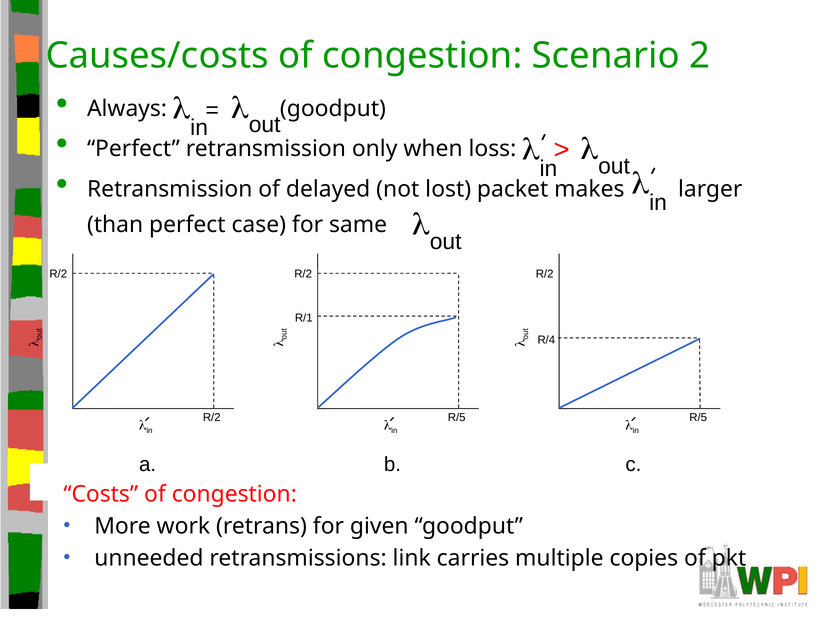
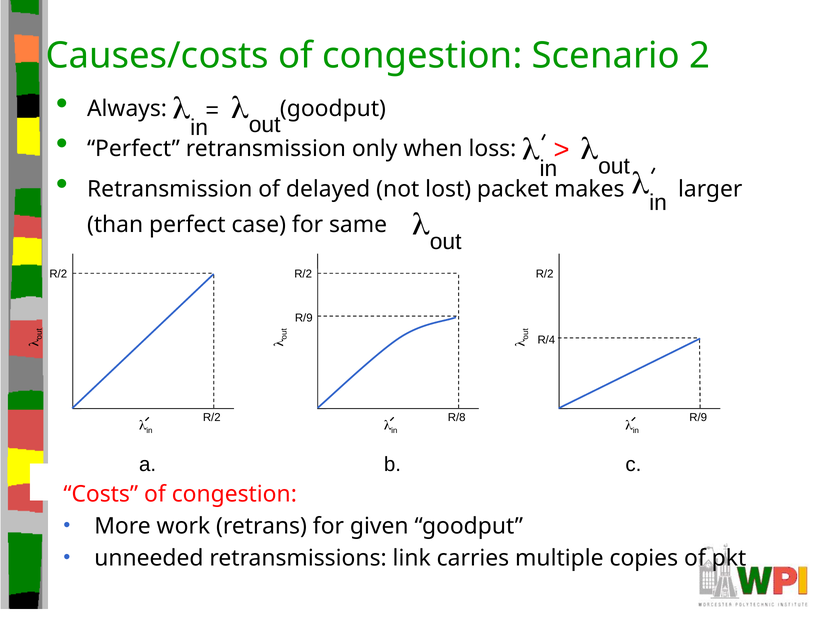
R/1: R/1 -> R/9 (304, 318)
R/5: R/5 -> R/8 (457, 417)
R/5: R/5 -> R/9 (698, 417)
